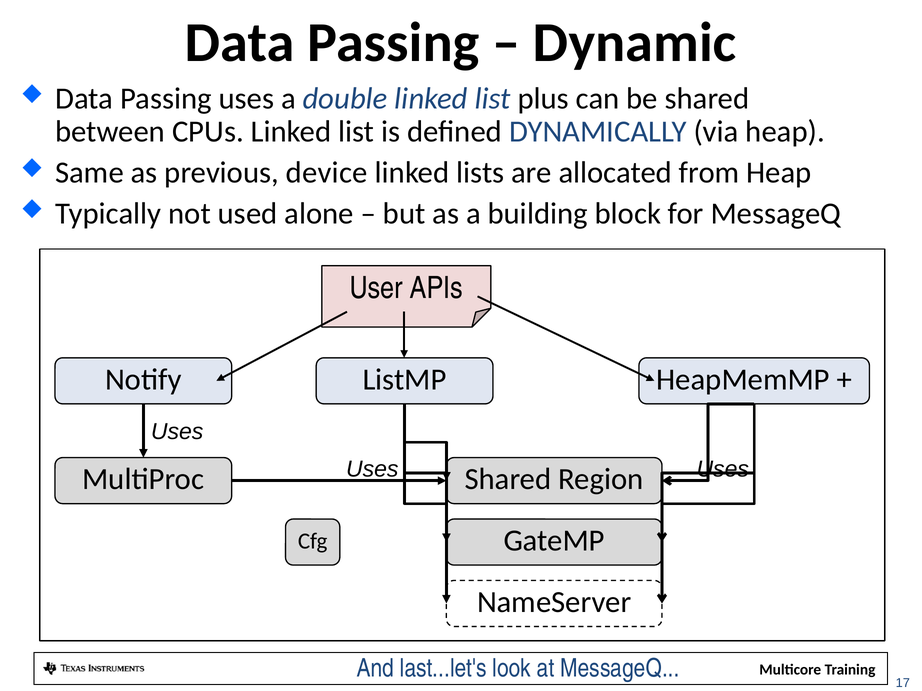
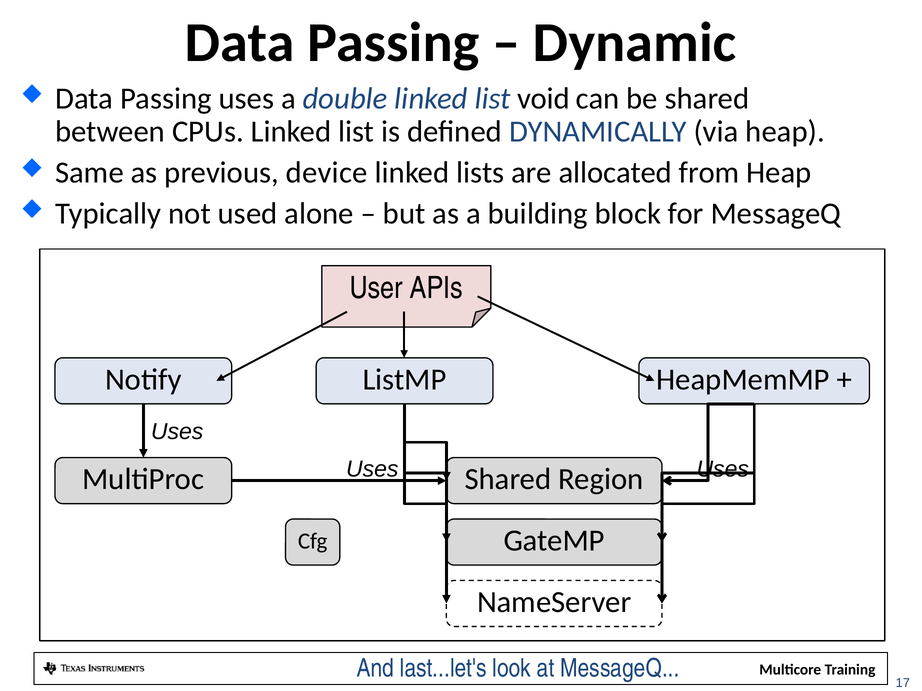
plus: plus -> void (543, 99)
